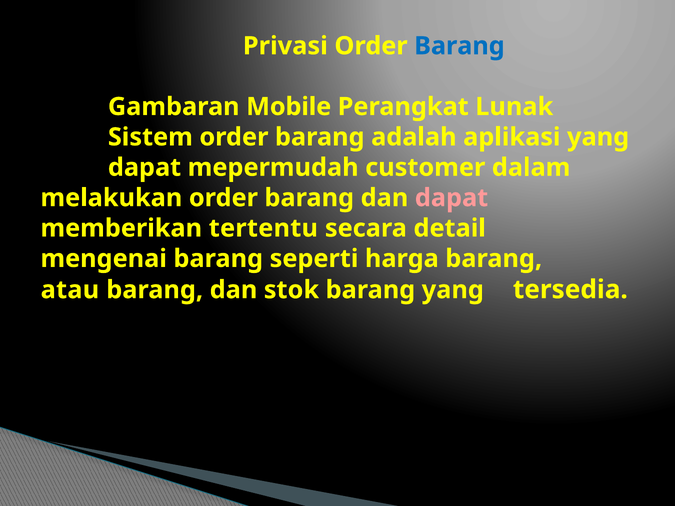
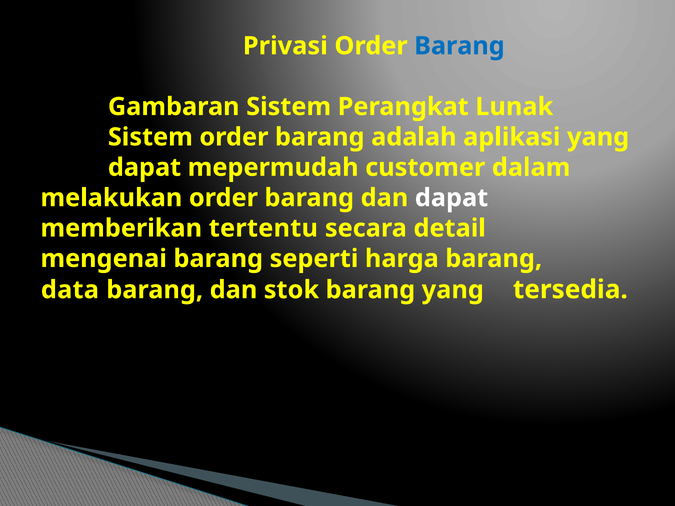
Gambaran Mobile: Mobile -> Sistem (289, 107)
dapat colour: pink -> white (452, 198)
atau: atau -> data (70, 290)
